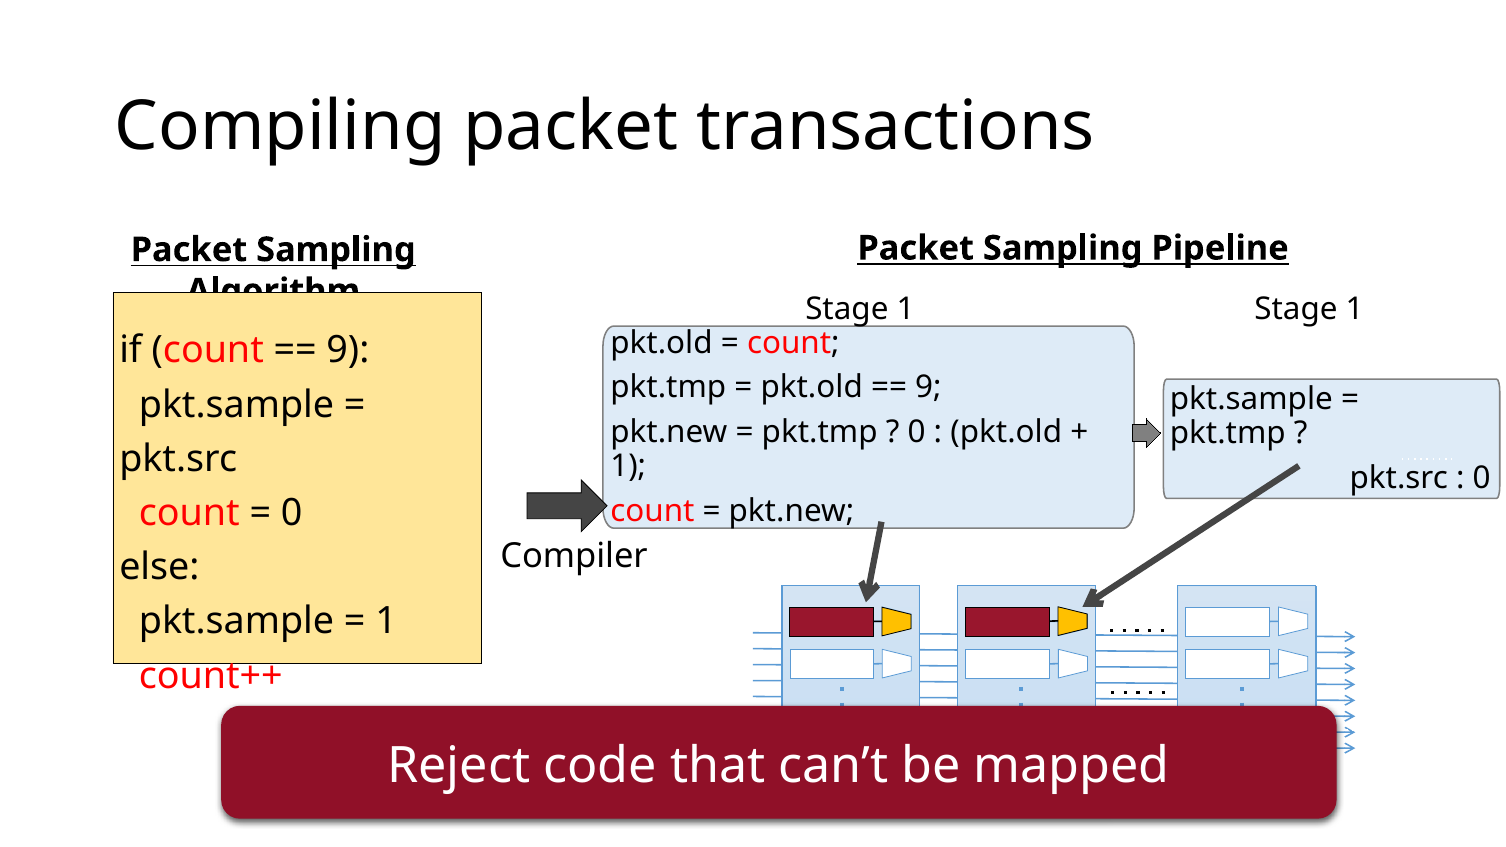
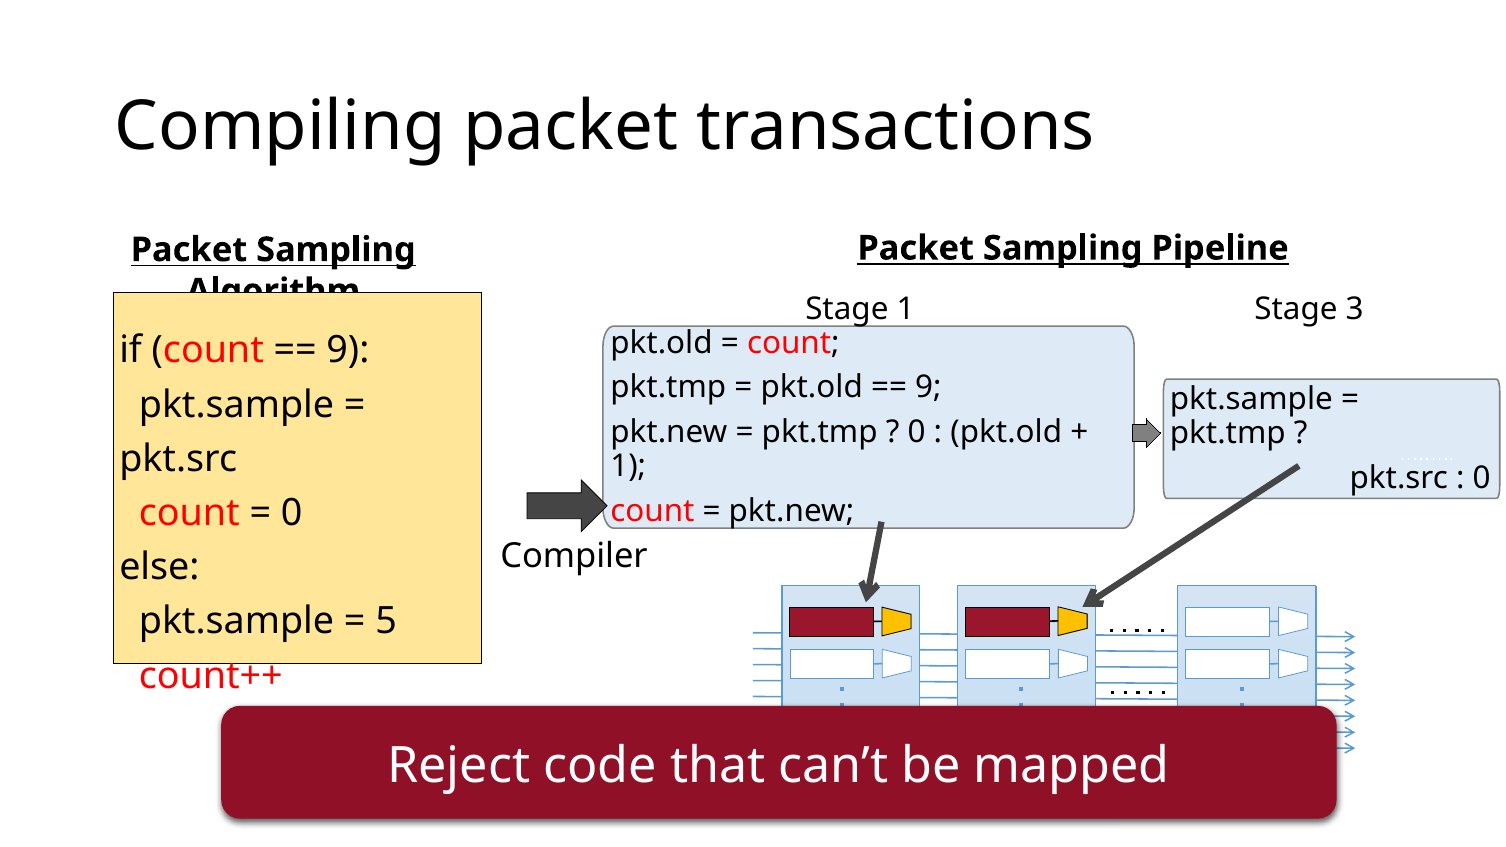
1: 1 -> 3 (1355, 309)
1: 1 -> 5 (386, 621)
